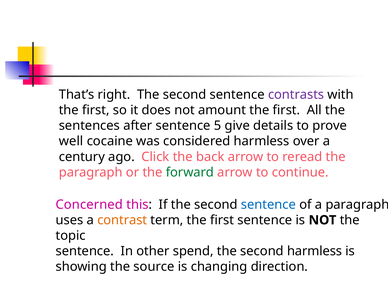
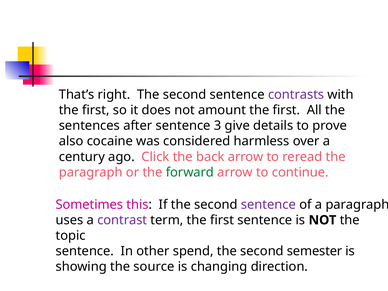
5: 5 -> 3 (218, 126)
well: well -> also (71, 141)
Concerned: Concerned -> Sometimes (89, 205)
sentence colour: blue -> purple (268, 205)
contrast colour: orange -> purple (122, 220)
second harmless: harmless -> semester (315, 251)
